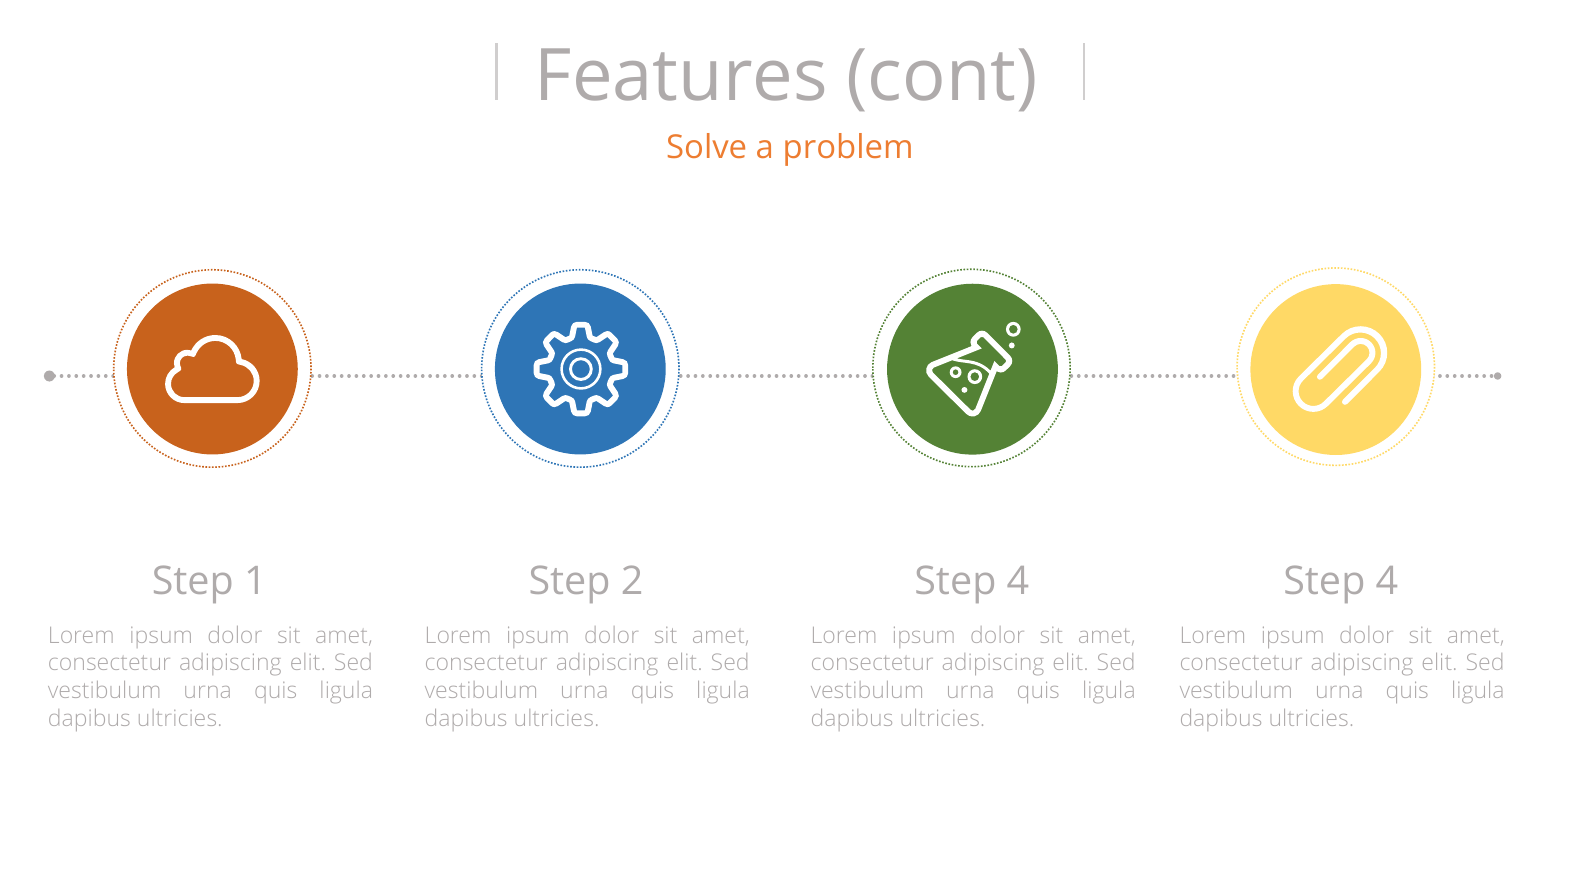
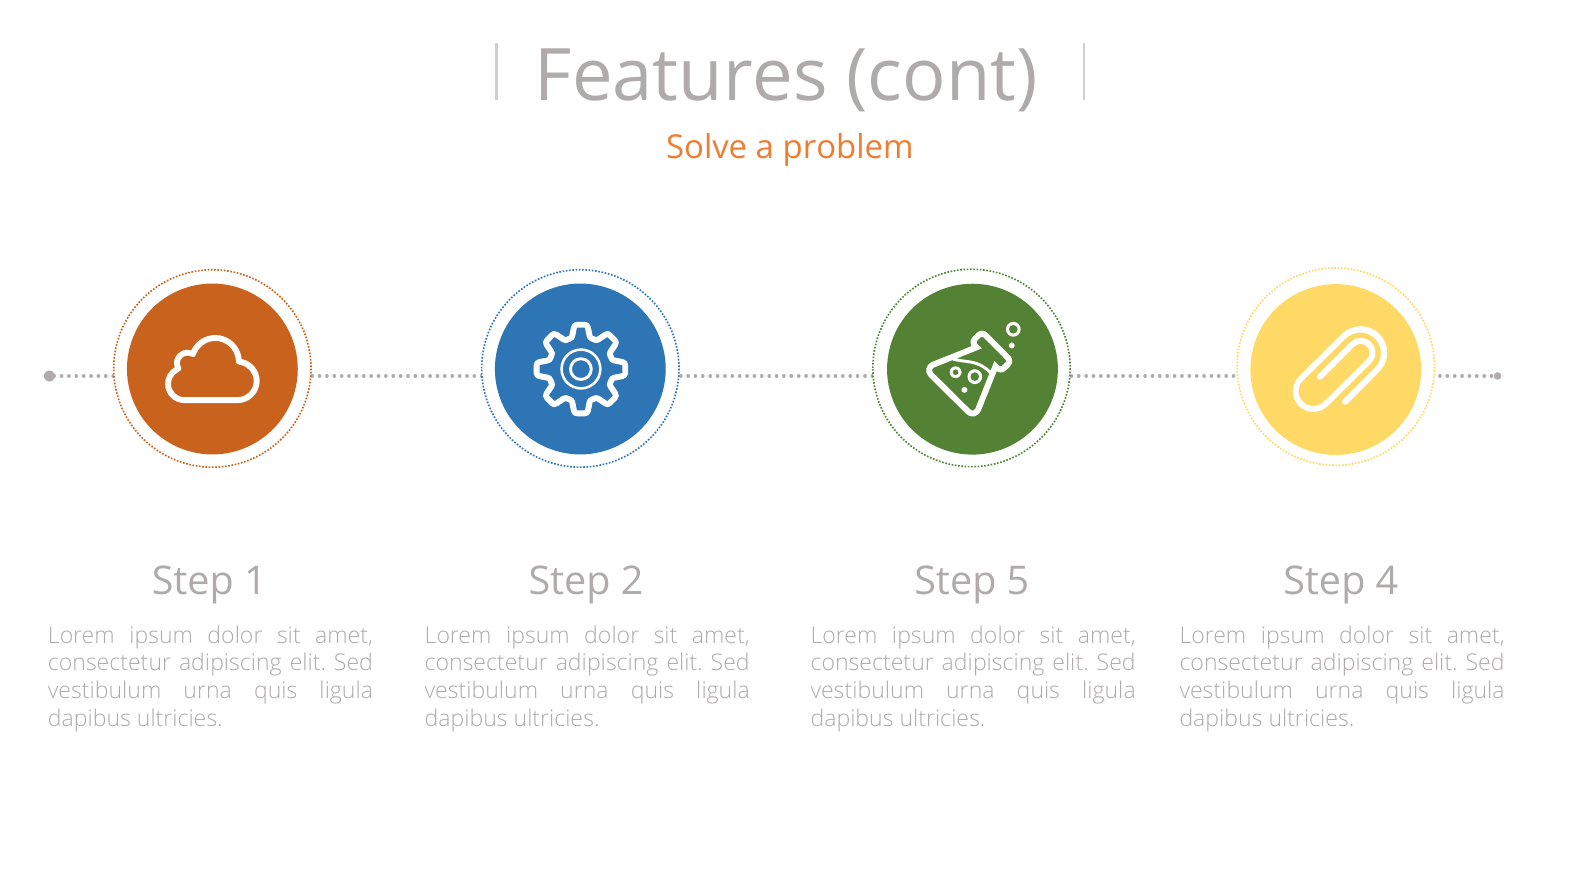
4: 4 -> 5 (1018, 582)
